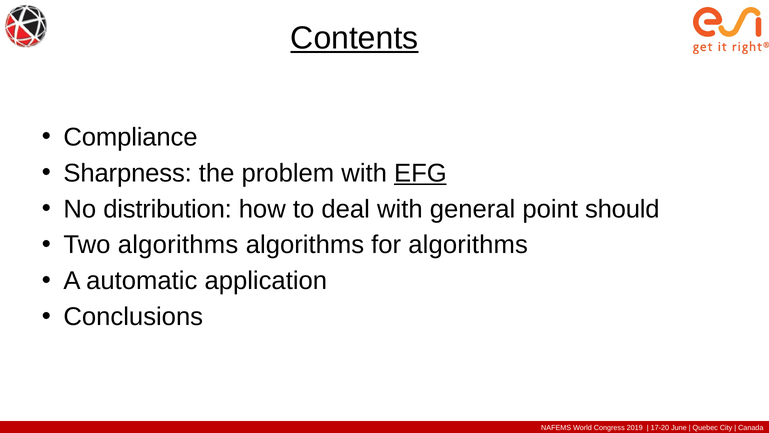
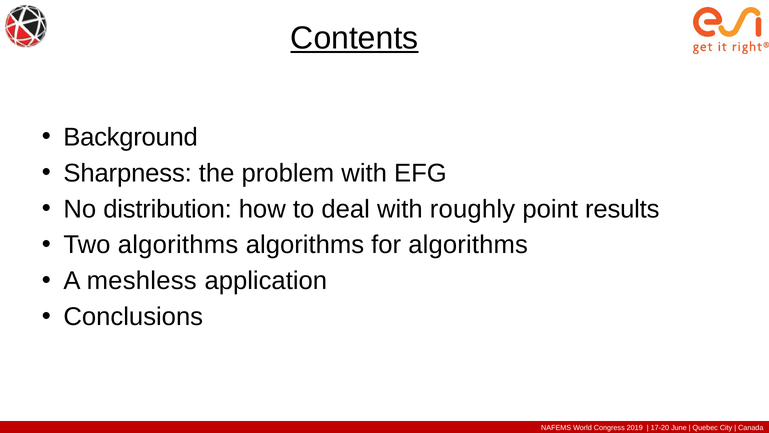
Compliance: Compliance -> Background (131, 137)
EFG underline: present -> none (420, 173)
general: general -> roughly (472, 209)
should: should -> results (622, 209)
automatic: automatic -> meshless (142, 281)
